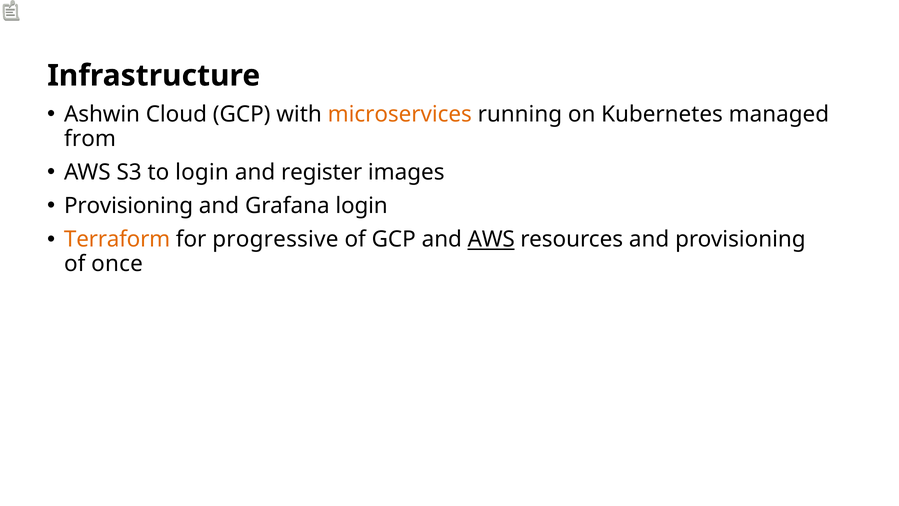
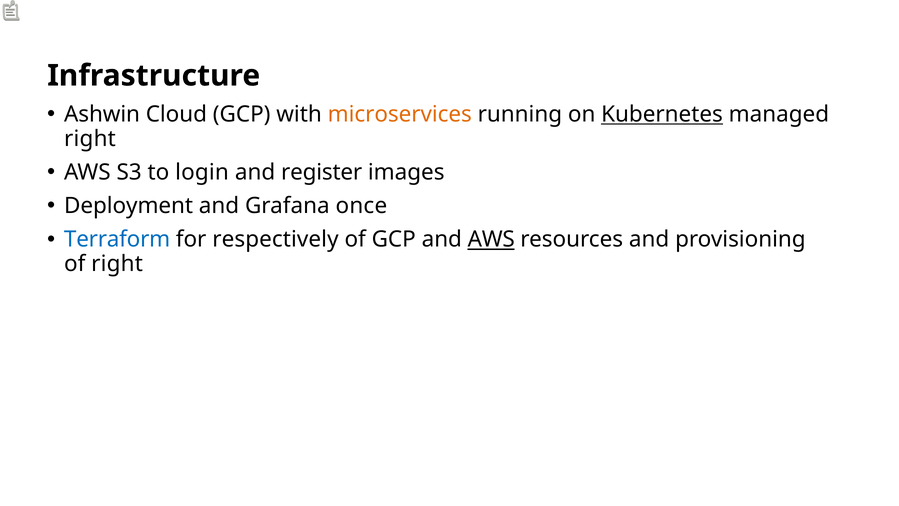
Kubernetes underline: none -> present (662, 114)
from: from -> right (90, 139)
Provisioning: Provisioning -> Deployment (129, 206)
Grafana login: login -> once (361, 206)
Terraform colour: orange -> blue (117, 239)
progressive: progressive -> respectively (275, 239)
of once: once -> right (117, 264)
